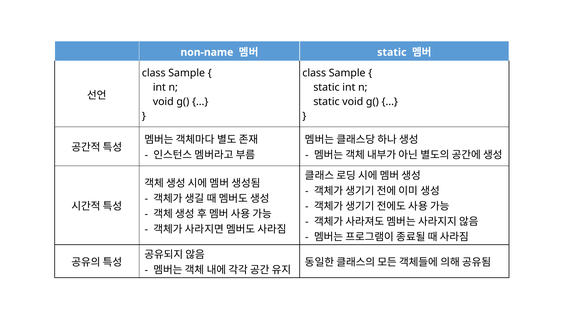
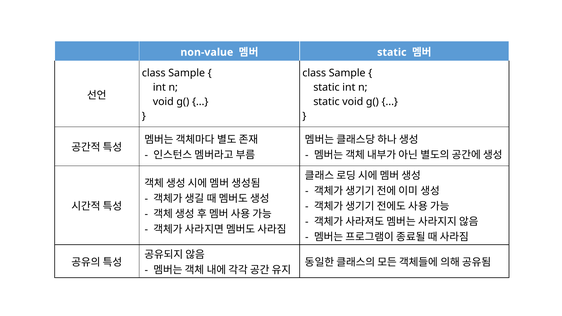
non-name: non-name -> non-value (207, 52)
